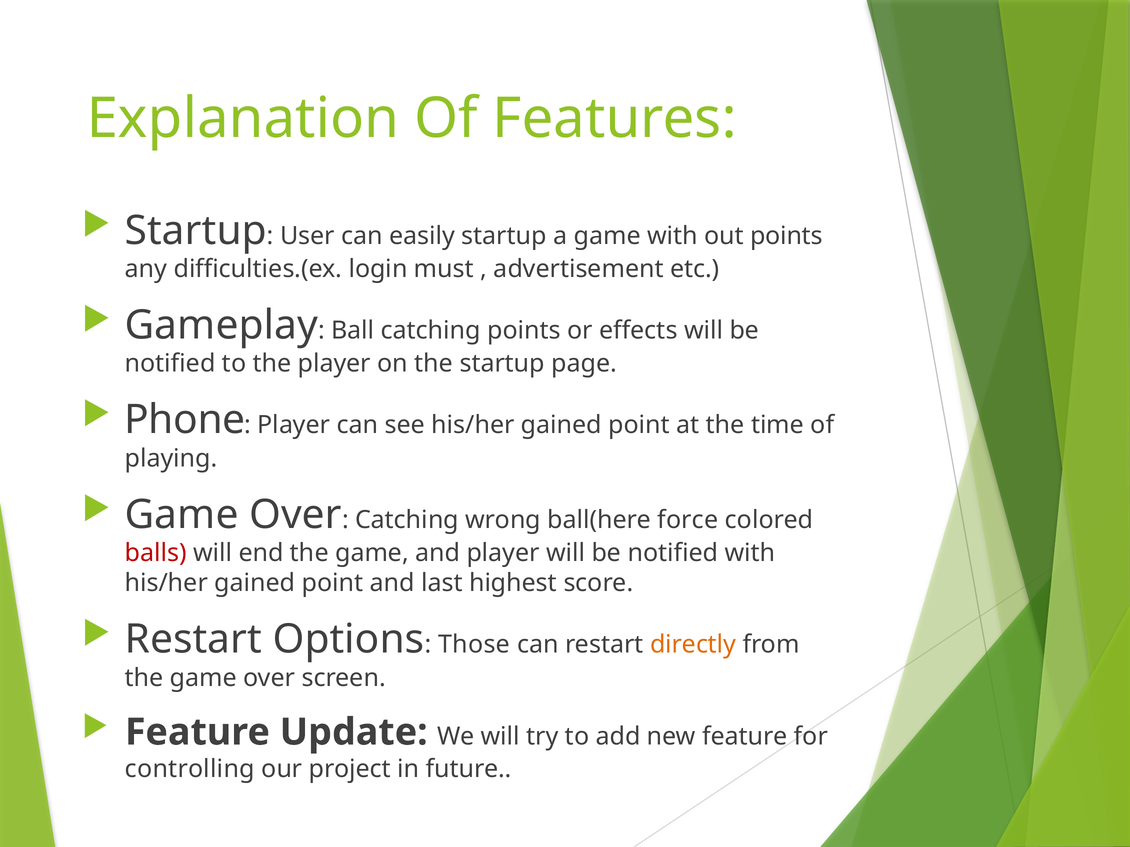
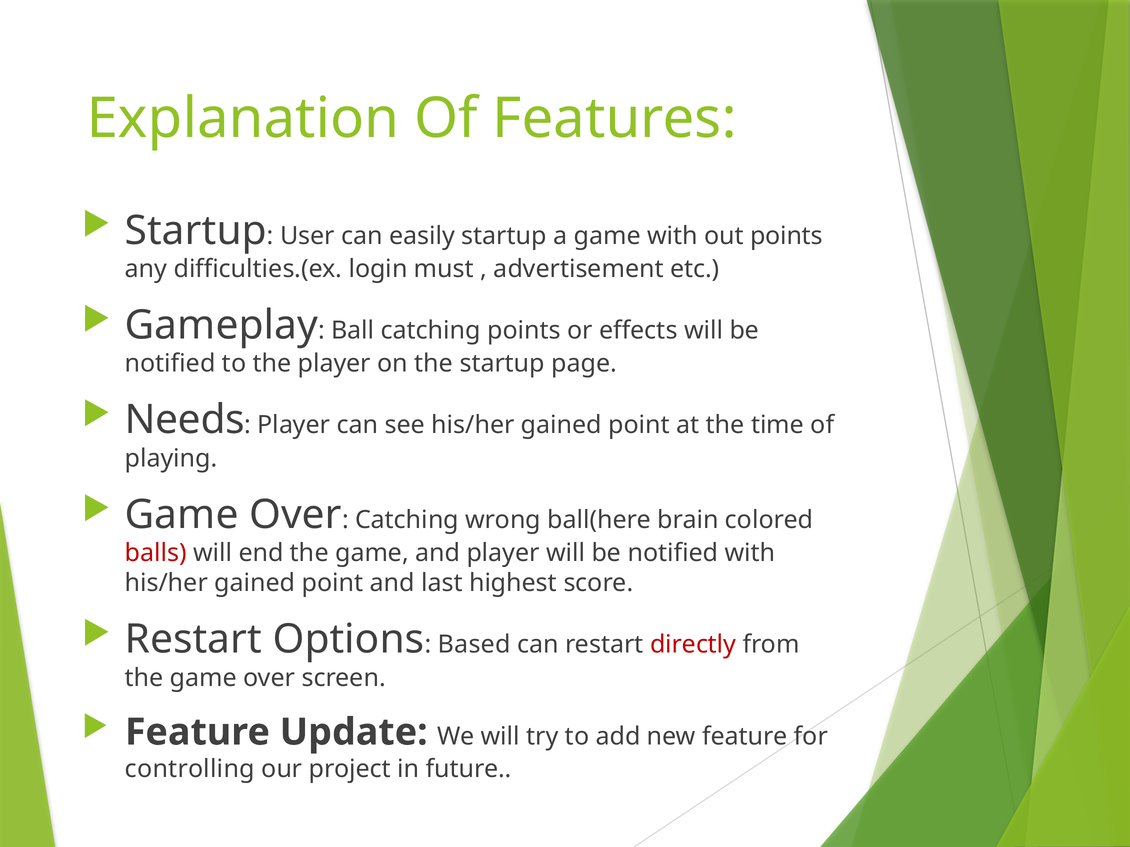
Phone: Phone -> Needs (185, 420)
force: force -> brain (688, 520)
Those: Those -> Based (474, 645)
directly colour: orange -> red (693, 645)
